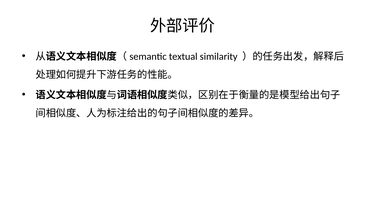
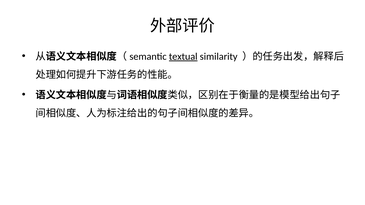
textual underline: none -> present (183, 57)
